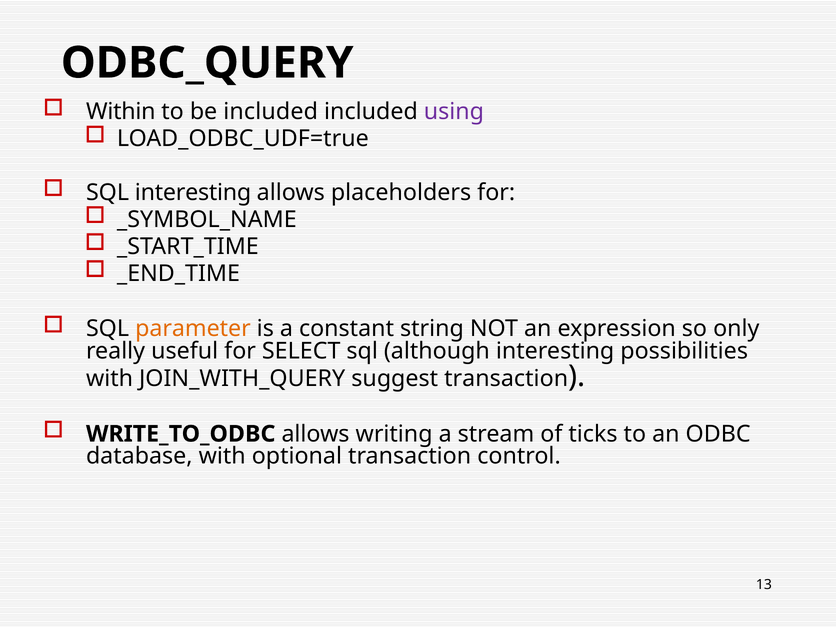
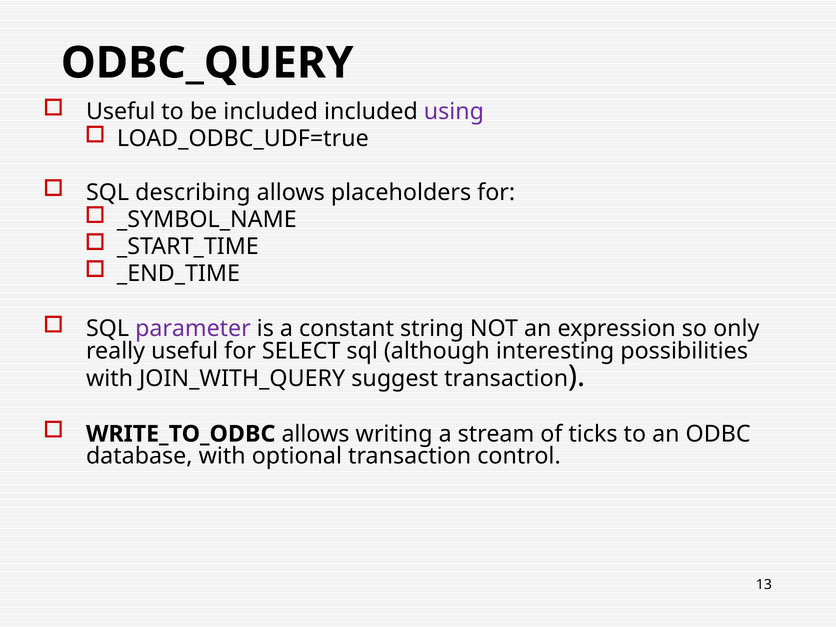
Within: Within -> Useful (121, 112)
SQL interesting: interesting -> describing (193, 193)
parameter colour: orange -> purple (193, 329)
